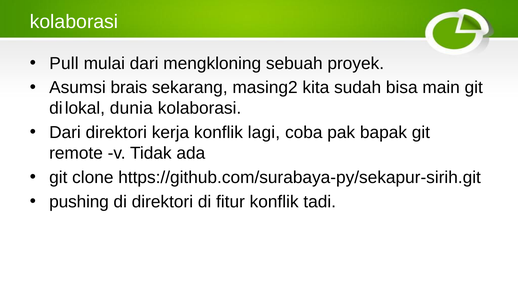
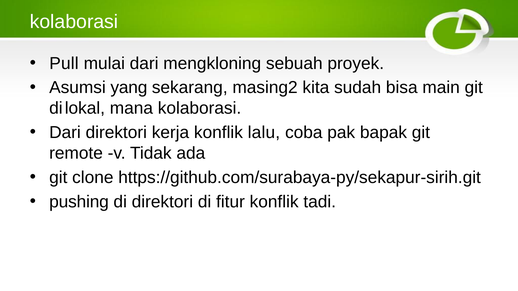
brais: brais -> yang (129, 88)
dunia: dunia -> mana (131, 108)
lagi: lagi -> lalu (264, 133)
